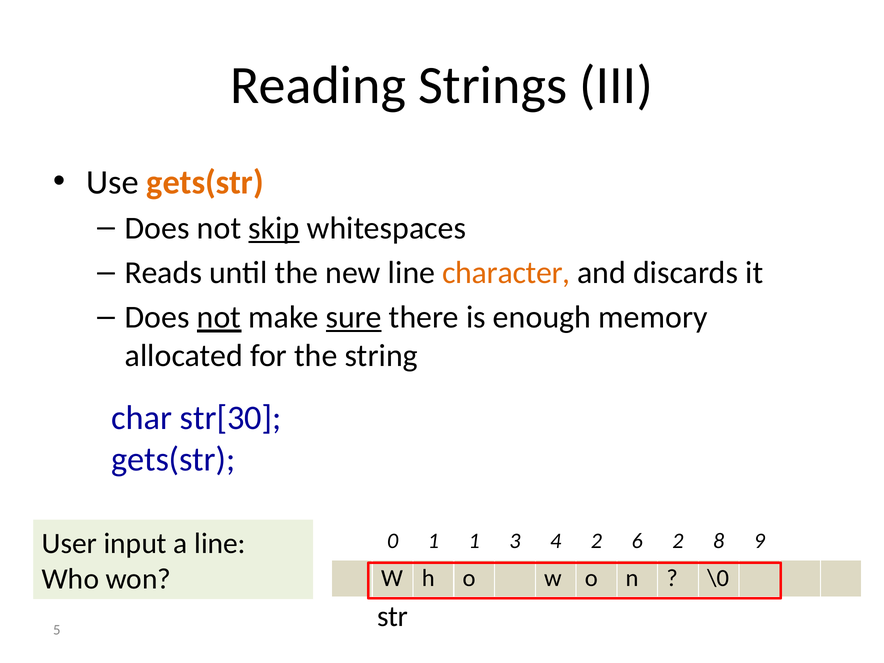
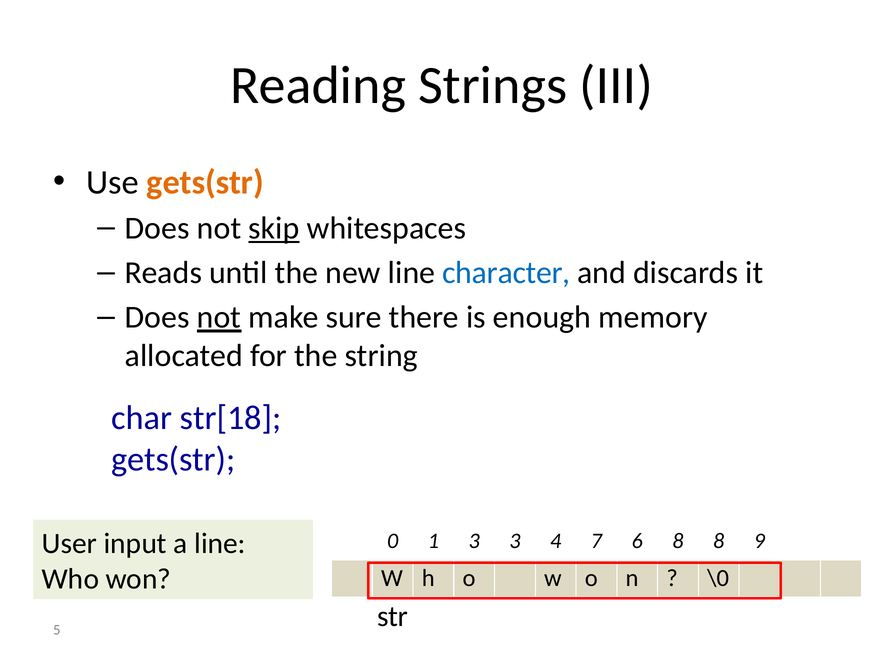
character colour: orange -> blue (506, 273)
sure underline: present -> none (354, 317)
str[30: str[30 -> str[18 (231, 418)
1 1: 1 -> 3 (474, 541)
4 2: 2 -> 7 (596, 541)
6 2: 2 -> 8 (678, 541)
